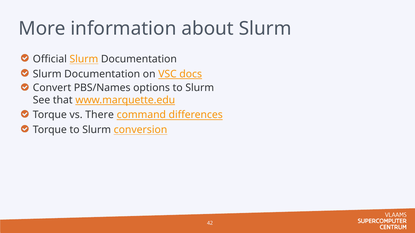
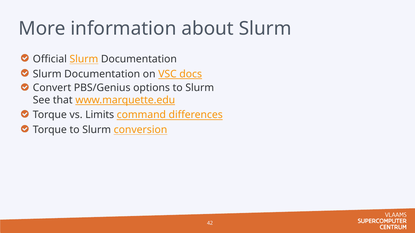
PBS/Names: PBS/Names -> PBS/Genius (102, 88)
There: There -> Limits (100, 115)
